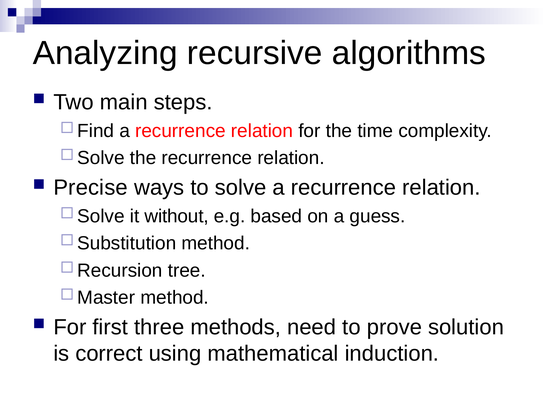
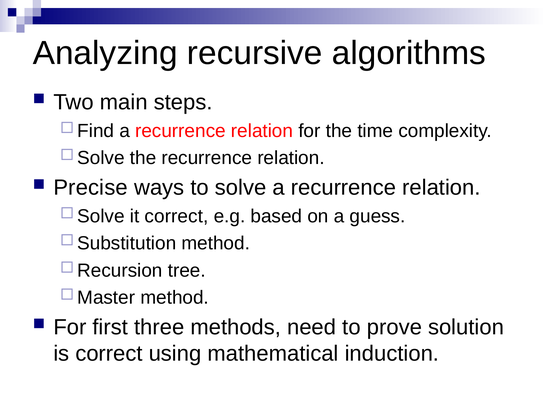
it without: without -> correct (176, 216)
